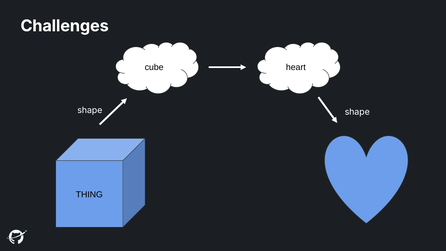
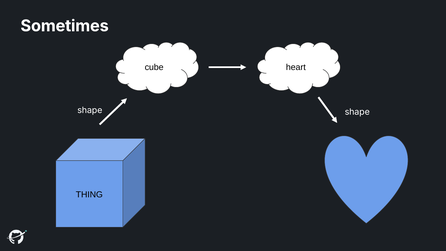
Challenges: Challenges -> Sometimes (65, 26)
